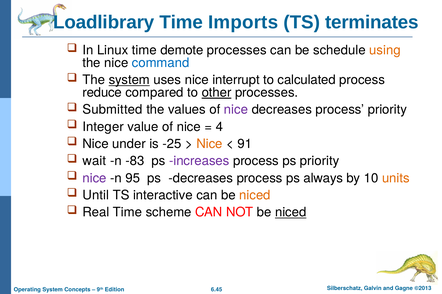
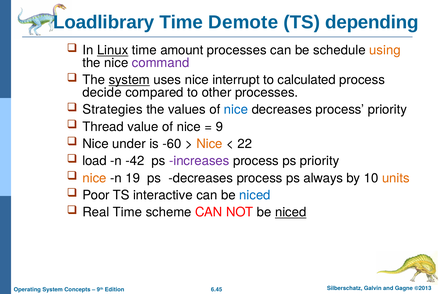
Imports: Imports -> Demote (243, 22)
terminates: terminates -> depending (372, 22)
Linux underline: none -> present (113, 50)
demote: demote -> amount (182, 50)
command colour: blue -> purple (161, 63)
reduce: reduce -> decide (102, 93)
other underline: present -> none (217, 93)
Submitted: Submitted -> Strategies (113, 110)
nice colour: purple -> blue (236, 110)
Integer: Integer -> Thread (103, 127)
4: 4 -> 9 (219, 127)
-25: -25 -> -60 (172, 144)
91: 91 -> 22 (245, 144)
wait: wait -> load (95, 161)
-83: -83 -> -42 (135, 161)
nice colour: purple -> orange (94, 178)
95: 95 -> 19 (133, 178)
Until: Until -> Poor (96, 196)
niced colour: orange -> blue (255, 196)
